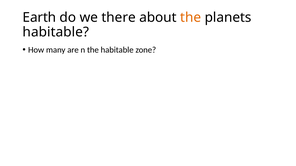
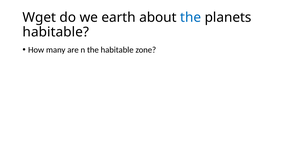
Earth: Earth -> Wget (39, 18)
there: there -> earth (119, 18)
the colour: orange -> blue (191, 18)
